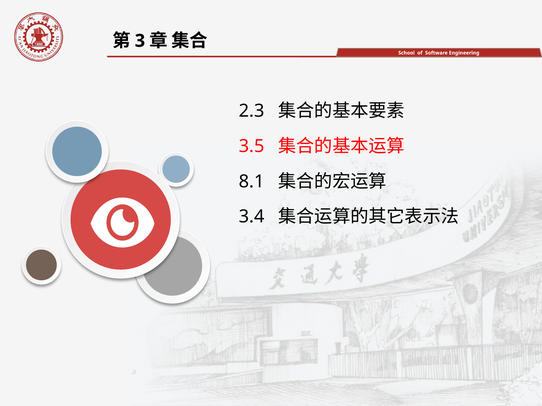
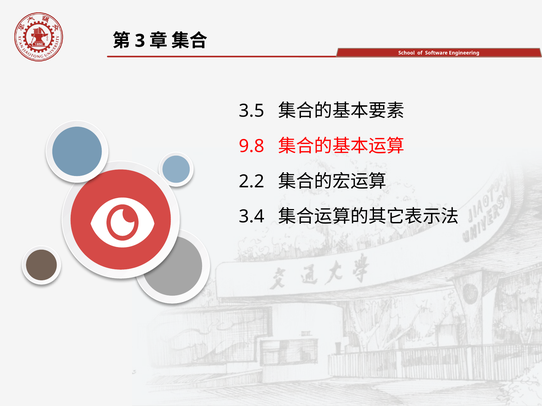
2.3: 2.3 -> 3.5 (252, 111)
3.5: 3.5 -> 9.8 (252, 146)
8.1: 8.1 -> 2.2 (252, 182)
